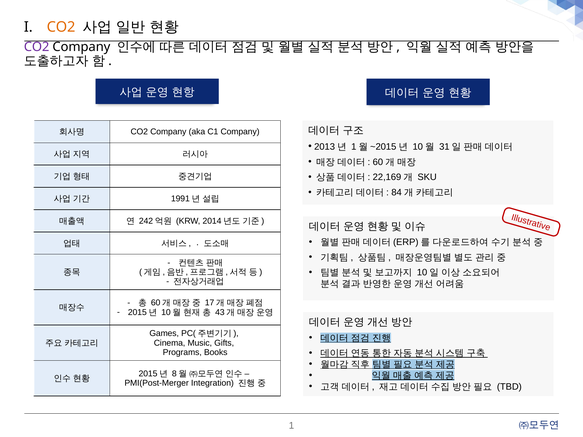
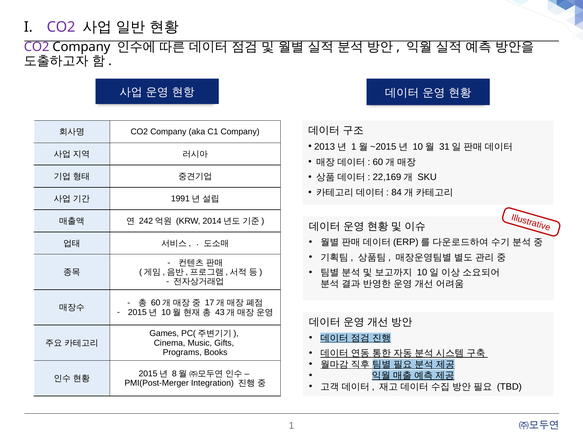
CO2 colour: orange -> purple (61, 27)
